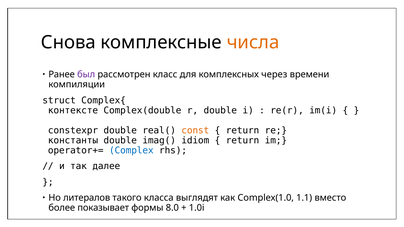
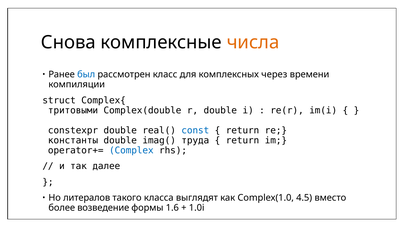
был colour: purple -> blue (86, 75)
контексте: контексте -> тритовыми (73, 111)
const colour: orange -> blue (195, 131)
idiom: idiom -> труда (195, 140)
1.1: 1.1 -> 4.5 (304, 198)
показывает: показывает -> возведение (103, 208)
8.0: 8.0 -> 1.6 (172, 208)
